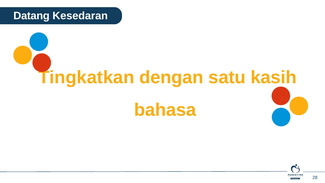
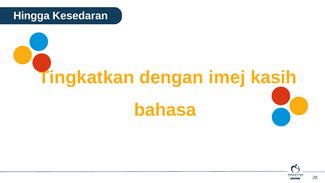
Datang: Datang -> Hingga (32, 16)
satu: satu -> imej (227, 77)
